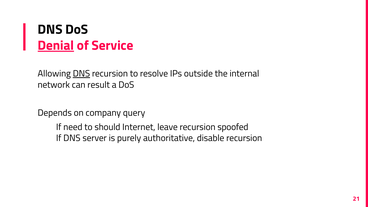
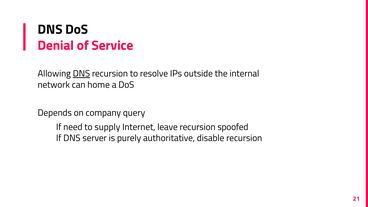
Denial underline: present -> none (56, 46)
result: result -> home (99, 85)
should: should -> supply (107, 127)
